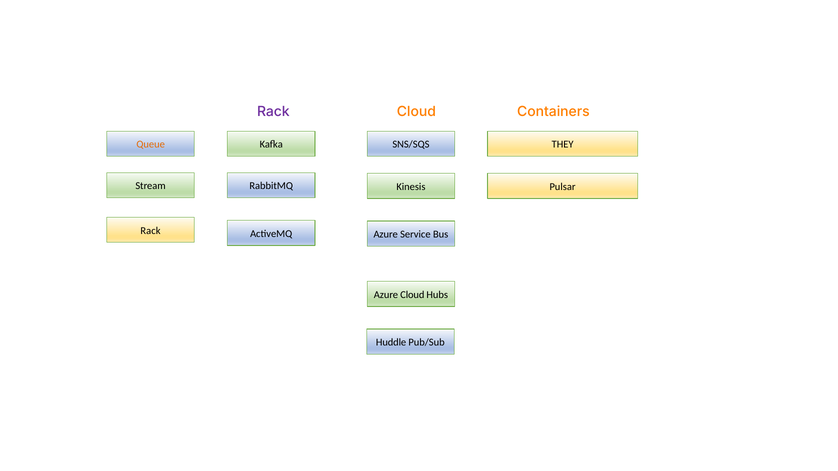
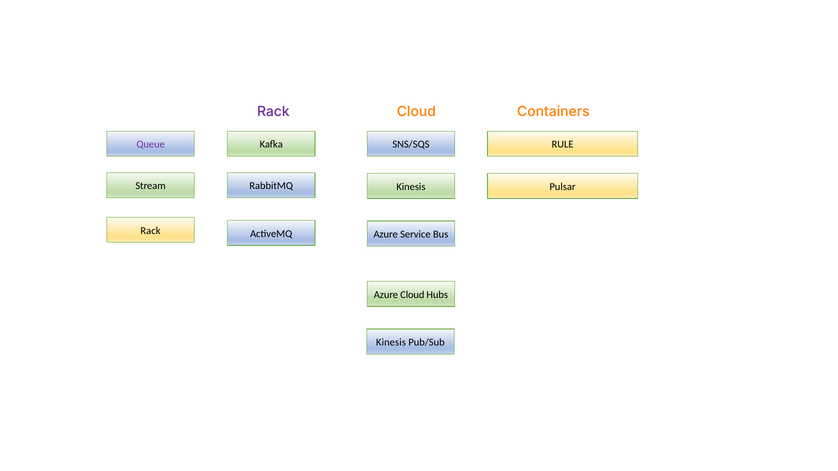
Queue colour: orange -> purple (151, 145)
THEY: THEY -> RULE (563, 145)
Huddle: Huddle -> Kinesis (391, 343)
